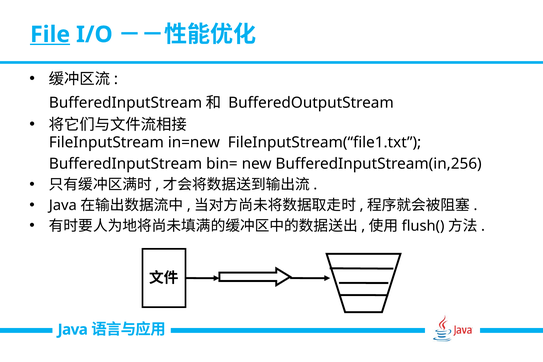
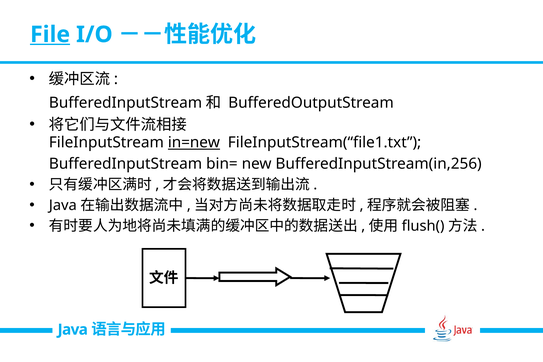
in=new underline: none -> present (194, 143)
